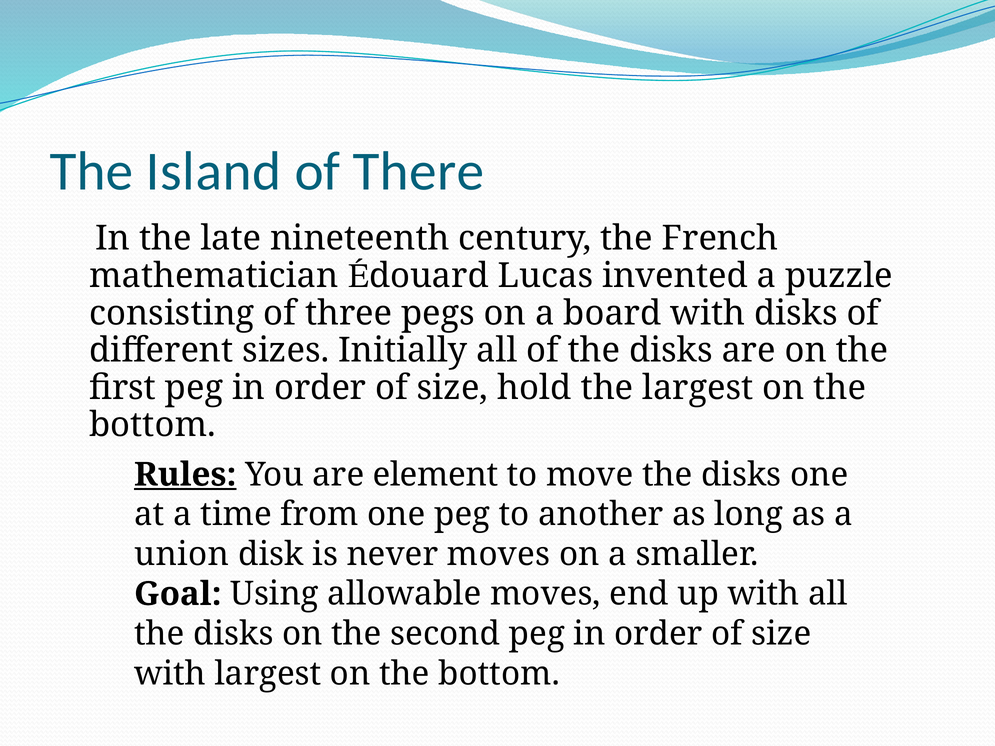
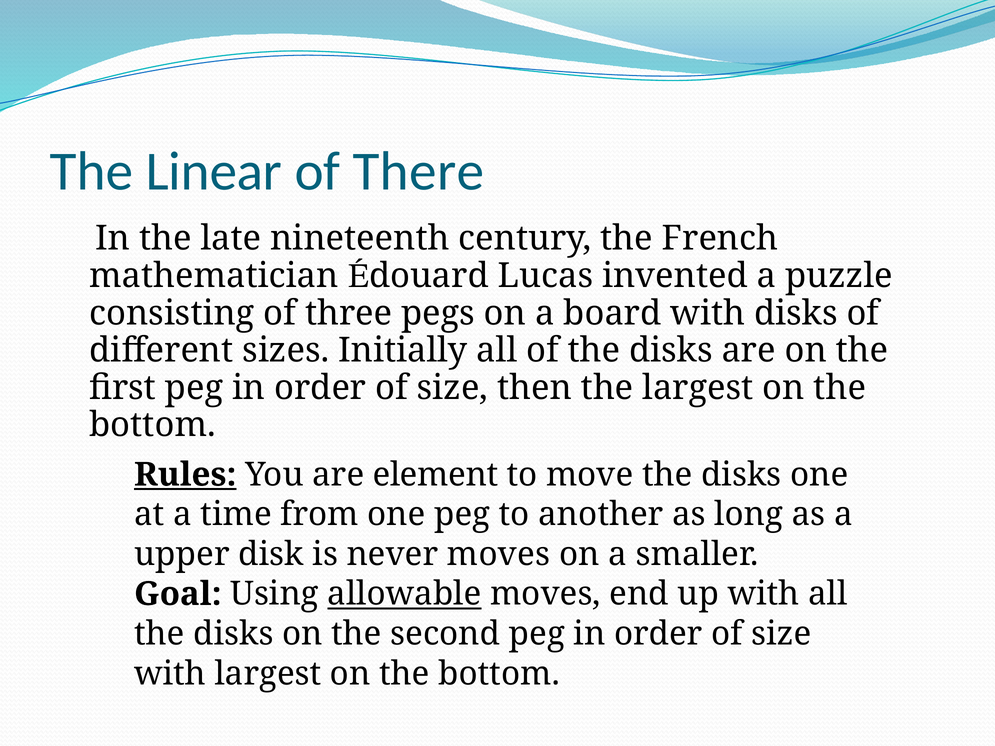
Island: Island -> Linear (214, 172)
hold: hold -> then (534, 388)
union: union -> upper (182, 554)
allowable underline: none -> present (405, 594)
